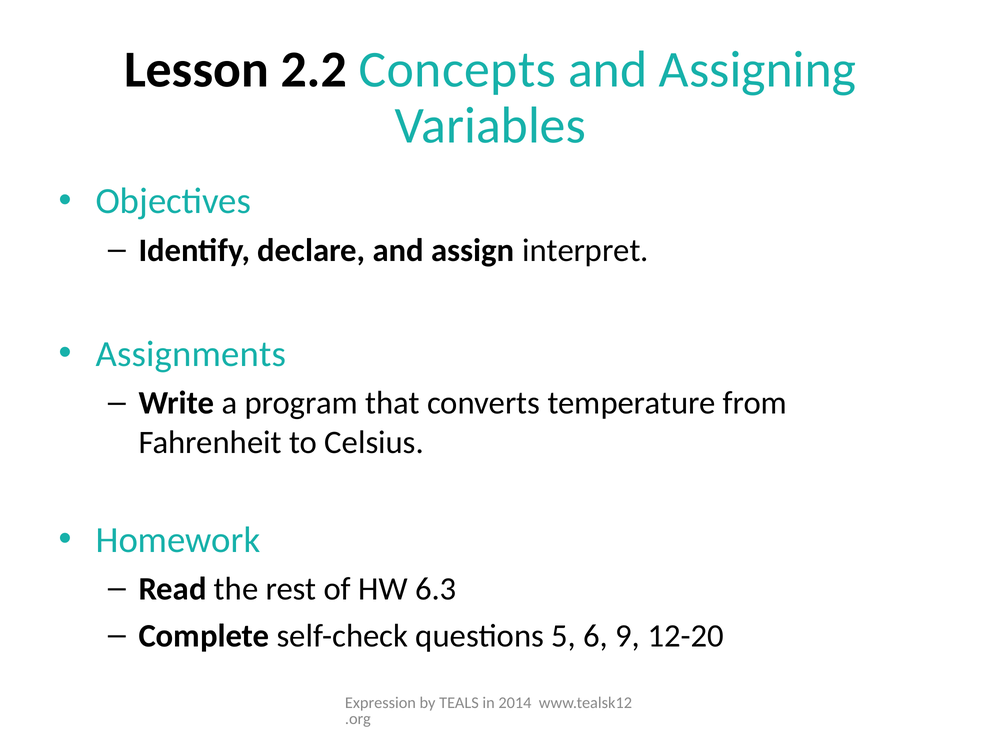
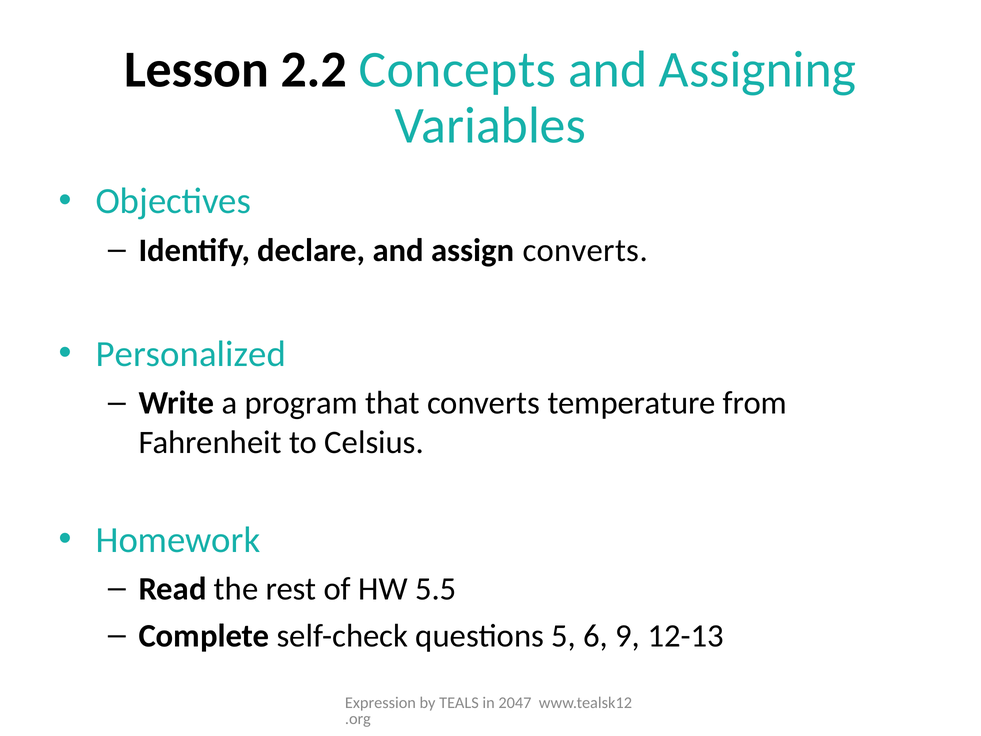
assign interpret: interpret -> converts (585, 250)
Assignments: Assignments -> Personalized (191, 354)
6.3: 6.3 -> 5.5 (436, 589)
12-20: 12-20 -> 12-13 (686, 636)
2014: 2014 -> 2047 (515, 702)
